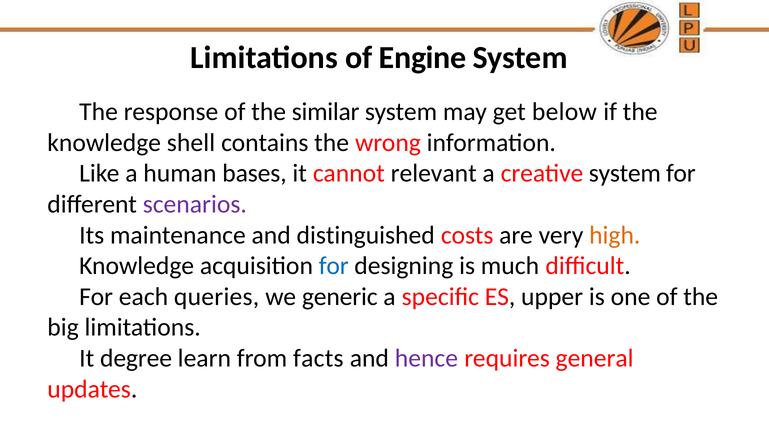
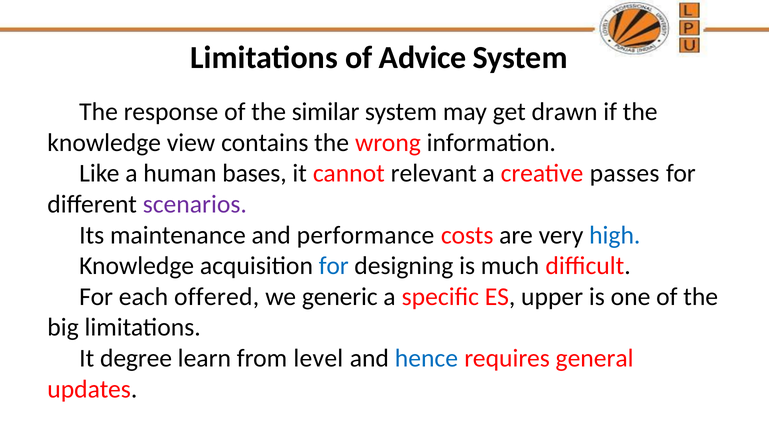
Engine: Engine -> Advice (423, 58)
below: below -> drawn (565, 112)
shell: shell -> view (191, 143)
creative system: system -> passes (625, 173)
distinguished: distinguished -> performance (366, 235)
high colour: orange -> blue (615, 235)
queries: queries -> offered (217, 296)
facts: facts -> level (318, 358)
hence colour: purple -> blue (426, 358)
